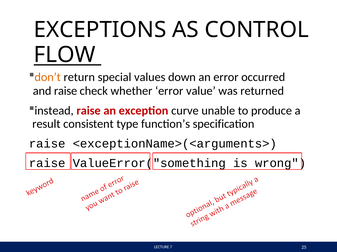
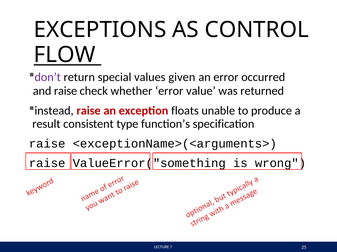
don’t colour: orange -> purple (48, 77)
down: down -> given (182, 77)
curve: curve -> floats (185, 111)
